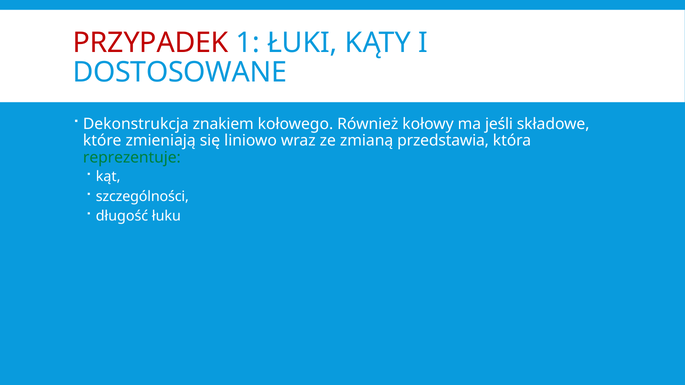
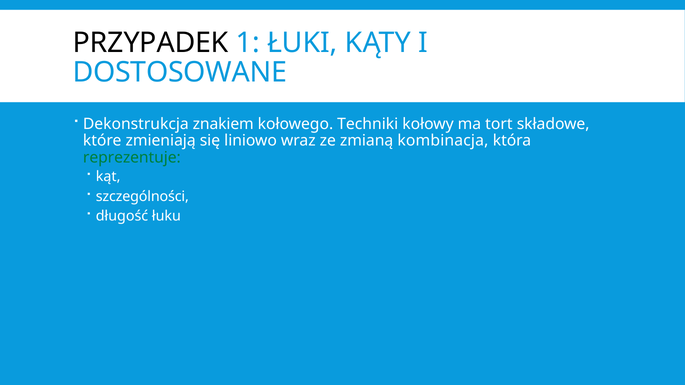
PRZYPADEK colour: red -> black (151, 43)
Również: Również -> Techniki (368, 124)
jeśli: jeśli -> tort (499, 124)
przedstawia: przedstawia -> kombinacja (443, 141)
